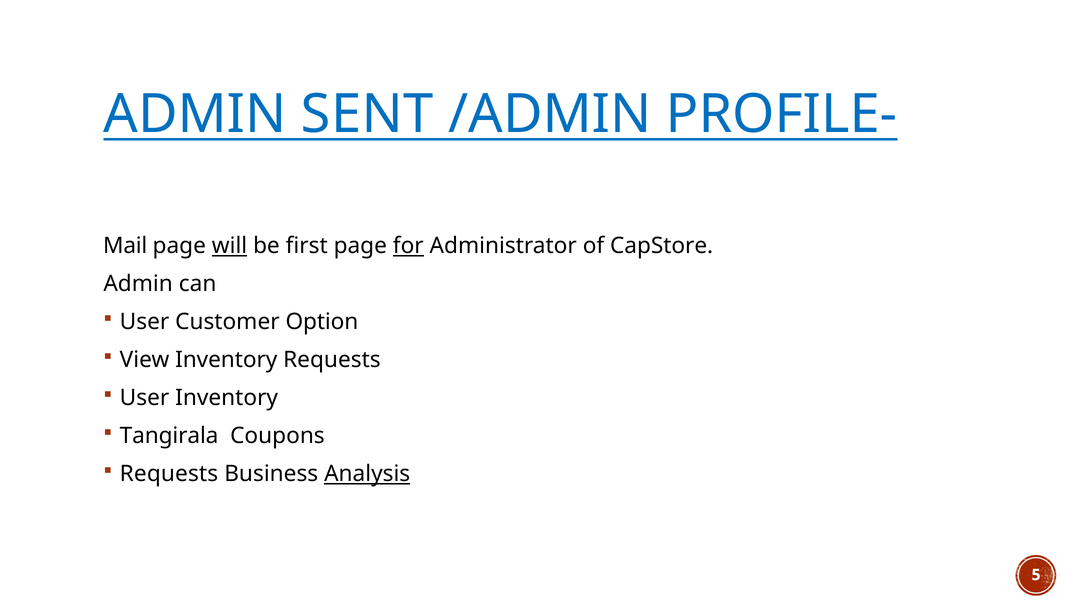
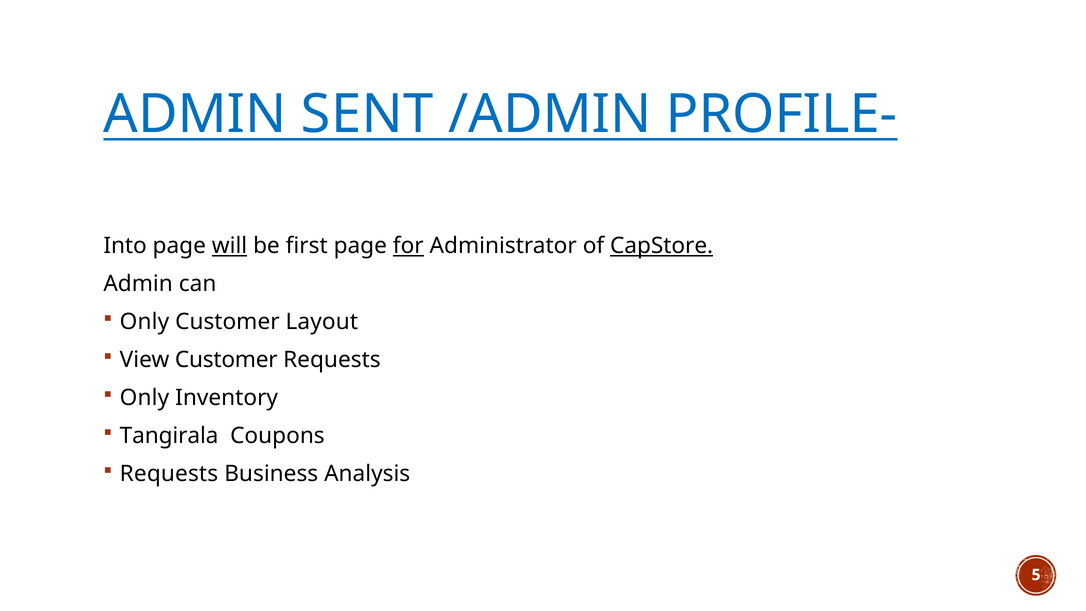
Mail: Mail -> Into (125, 246)
CapStore underline: none -> present (662, 246)
User: User -> Only (144, 322)
Option: Option -> Layout (322, 322)
View Inventory: Inventory -> Customer (226, 360)
User: User -> Only (144, 398)
Analysis underline: present -> none (367, 474)
